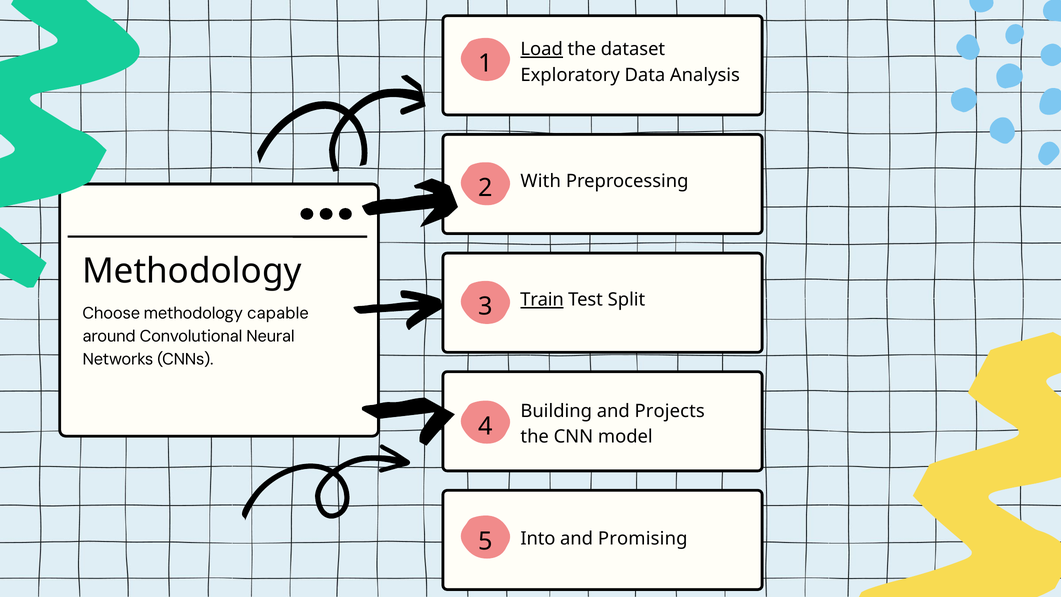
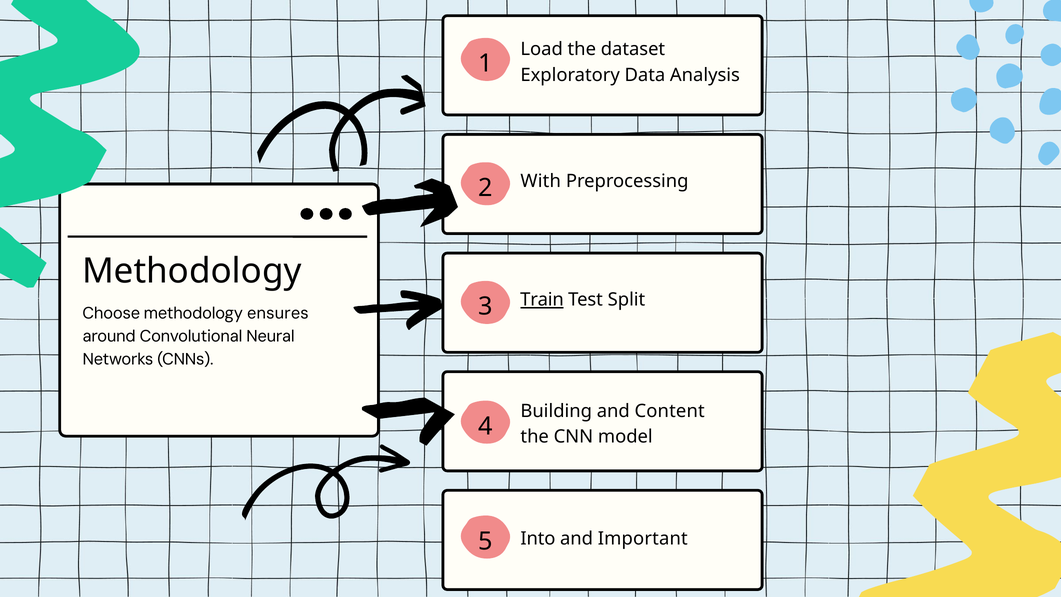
Load underline: present -> none (542, 49)
capable: capable -> ensures (278, 313)
Projects: Projects -> Content (670, 411)
Promising: Promising -> Important (643, 538)
